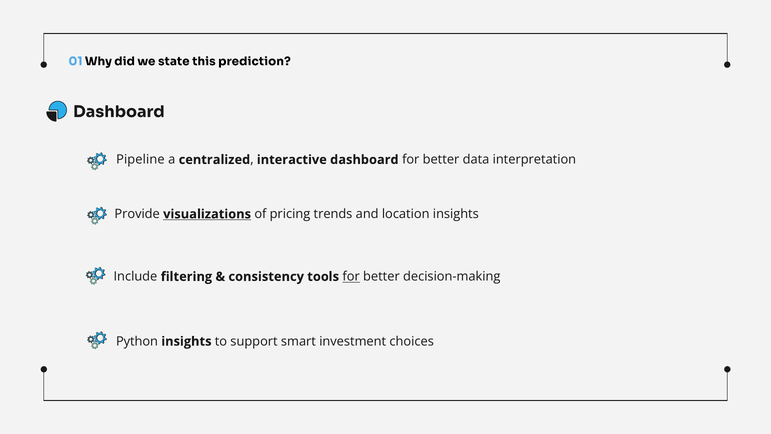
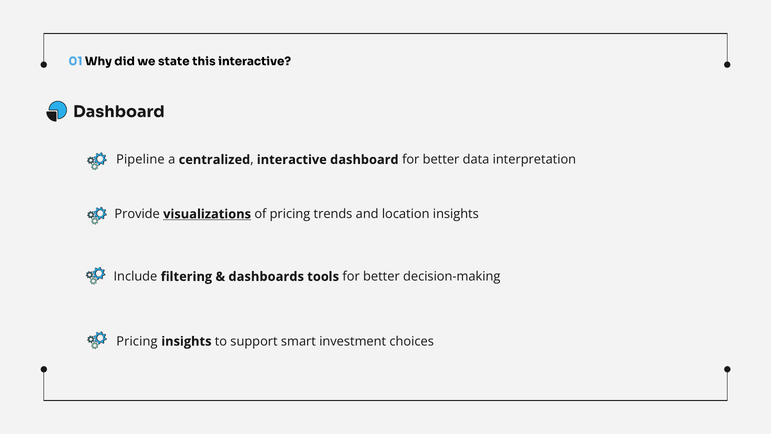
this prediction: prediction -> interactive (255, 61)
consistency: consistency -> dashboards (266, 276)
for underline: present -> none (351, 276)
Python: Python -> Pricing (137, 341)
